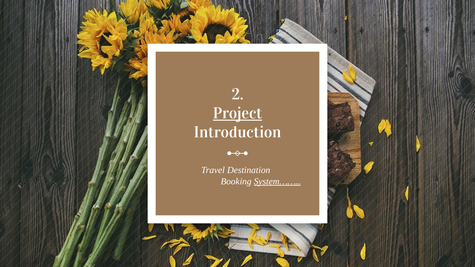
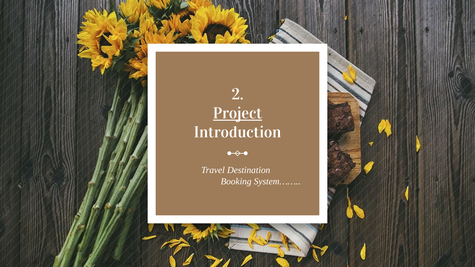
System…… underline: present -> none (277, 181)
